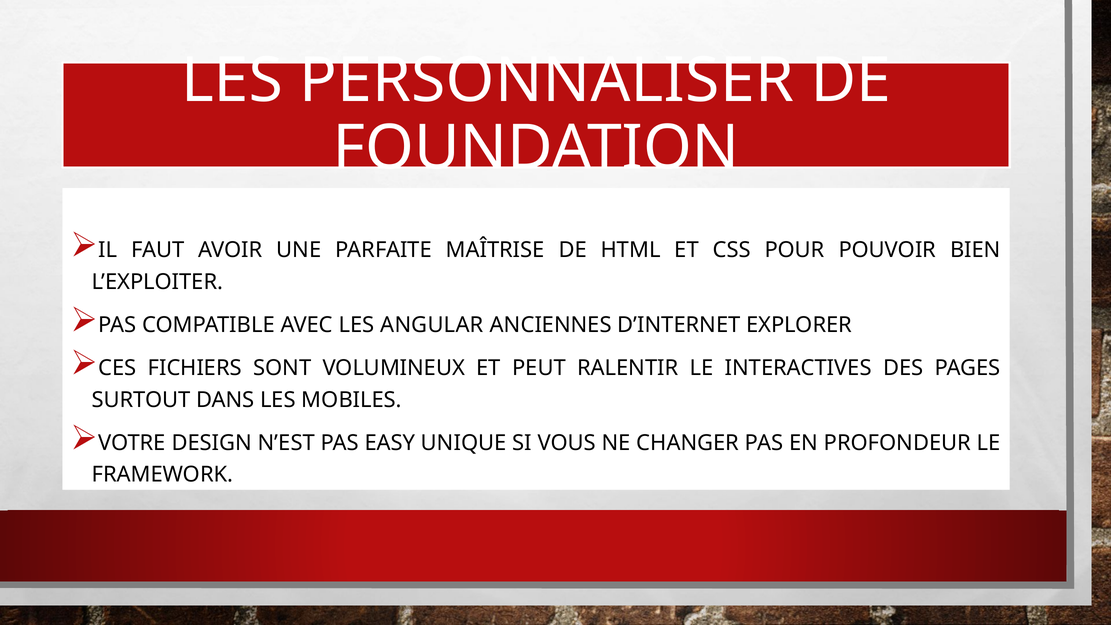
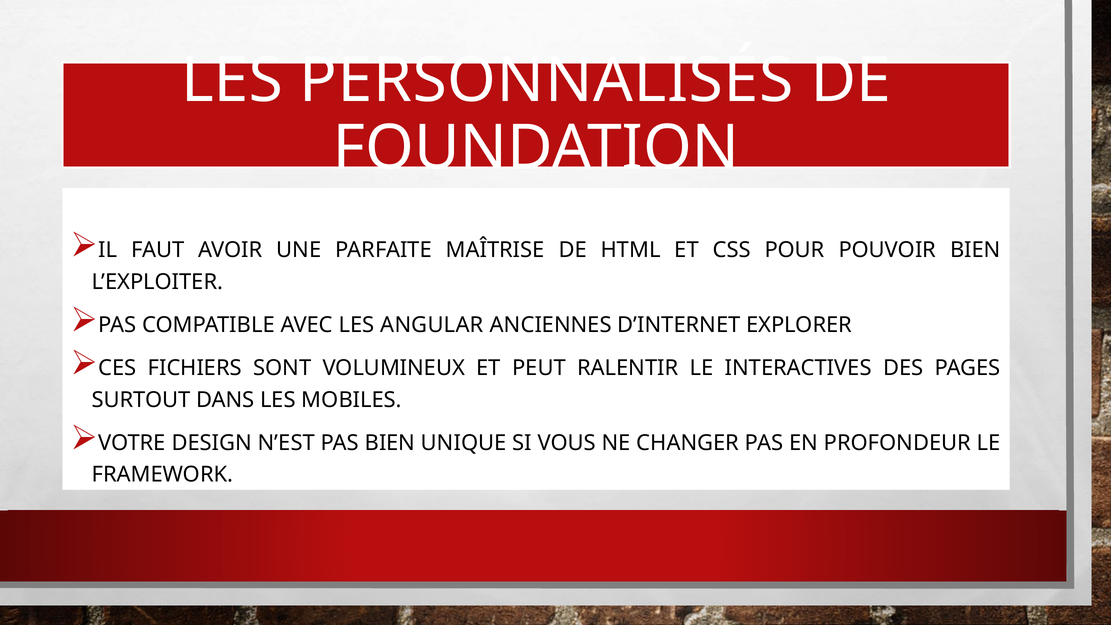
PERSONNALISER: PERSONNALISER -> PERSONNALISÉS (546, 81)
PAS EASY: EASY -> BIEN (390, 443)
